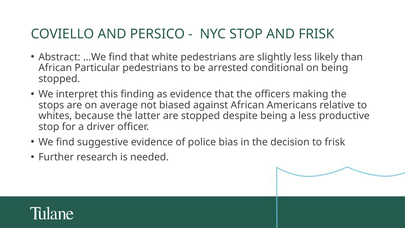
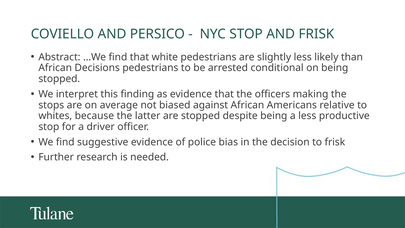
Particular: Particular -> Decisions (97, 68)
